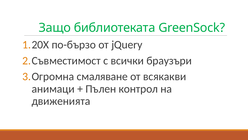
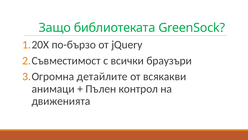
смаляване: смаляване -> детайлите (102, 76)
